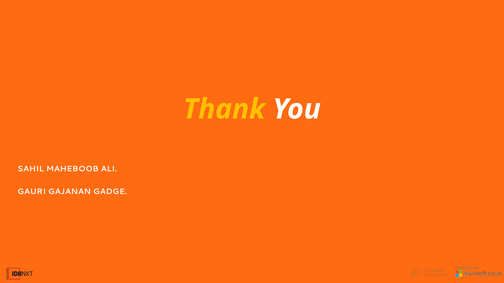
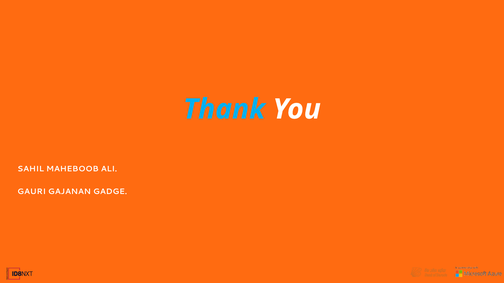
Thank colour: yellow -> light blue (224, 109)
